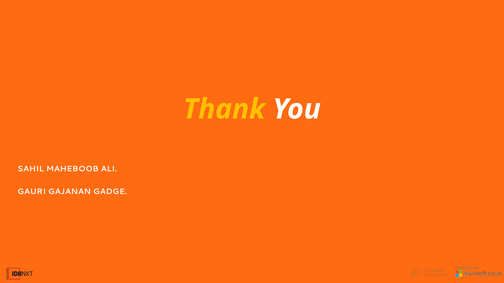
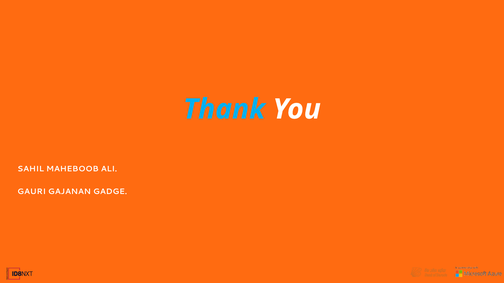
Thank colour: yellow -> light blue (224, 109)
